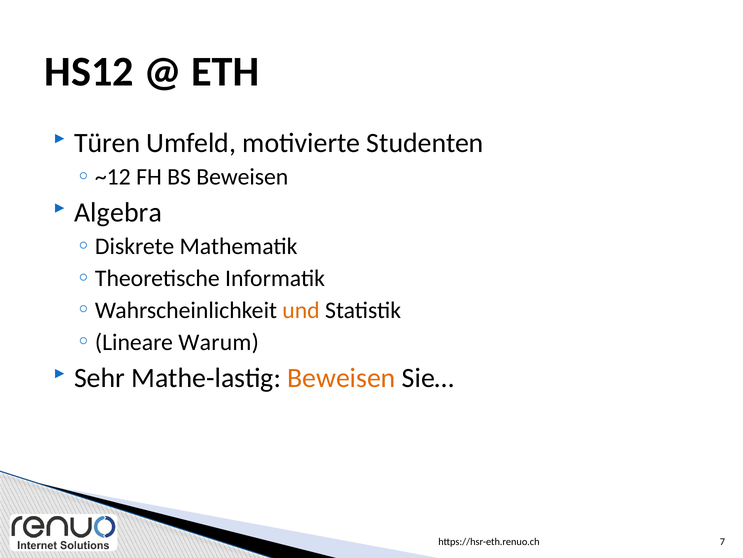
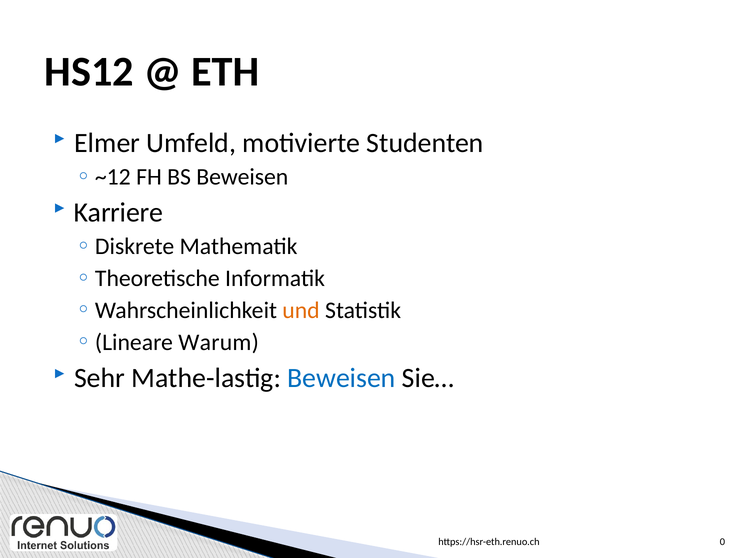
Türen: Türen -> Elmer (107, 143)
Algebra: Algebra -> Karriere (118, 212)
Beweisen colour: orange -> blue (341, 377)
7: 7 -> 0 (722, 541)
